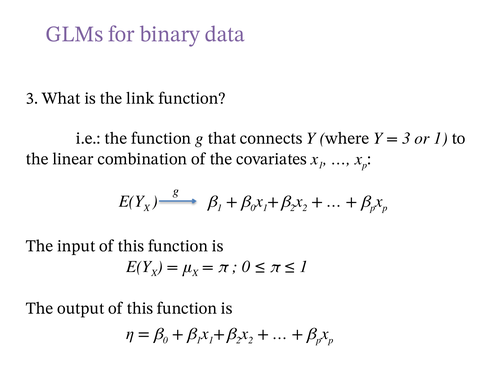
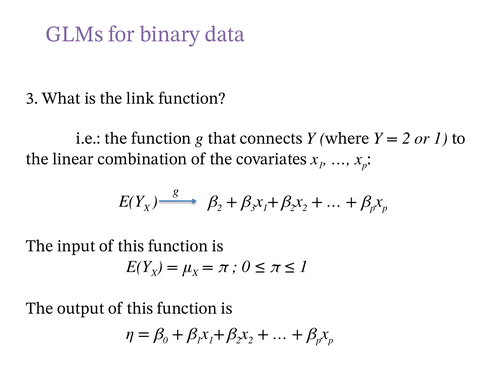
3: 3 -> 2 (406, 138)
1: 1 -> 2 (220, 208)
0: 0 -> 3 (253, 208)
